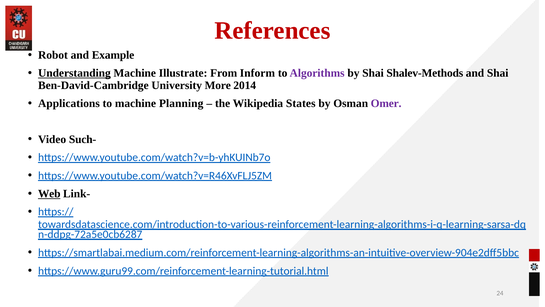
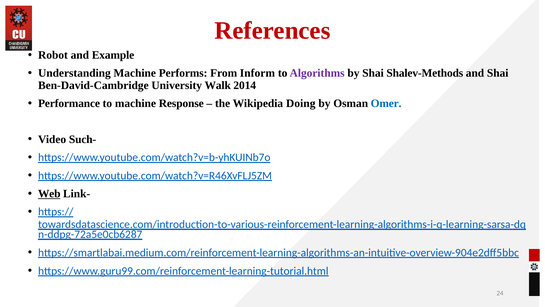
Understanding underline: present -> none (74, 73)
Illustrate: Illustrate -> Performs (183, 73)
More: More -> Walk (218, 85)
Applications: Applications -> Performance (69, 103)
Planning: Planning -> Response (181, 103)
States: States -> Doing (301, 103)
Omer colour: purple -> blue (386, 103)
